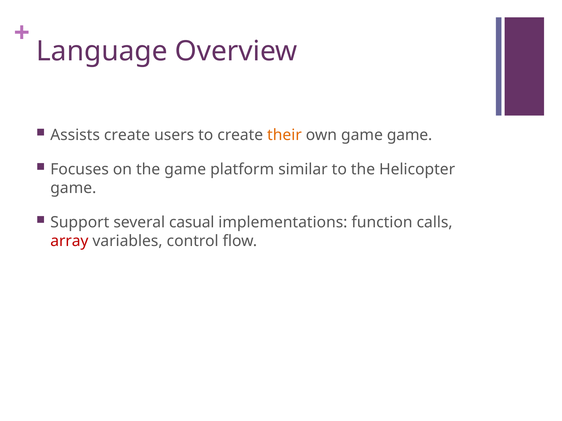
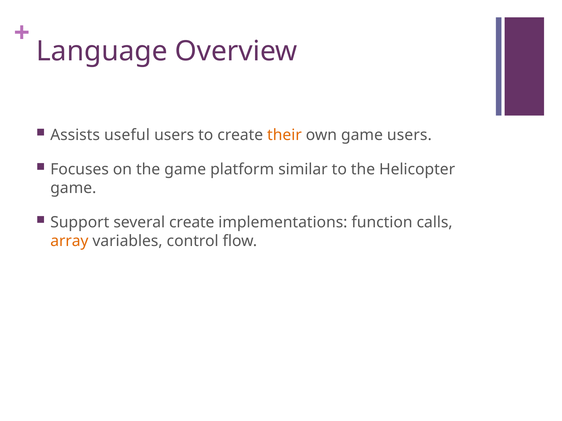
Assists create: create -> useful (127, 135)
game game: game -> users (409, 135)
several casual: casual -> create (192, 222)
array colour: red -> orange (69, 241)
